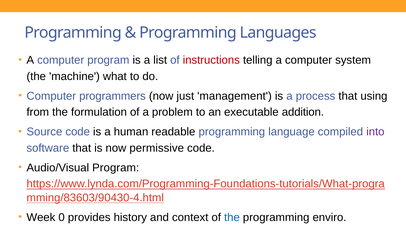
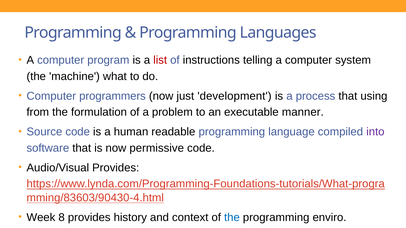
list colour: black -> red (160, 60)
instructions colour: red -> black (211, 60)
management: management -> development (234, 96)
addition: addition -> manner (303, 112)
Audio/Visual Program: Program -> Provides (116, 168)
0: 0 -> 8 (62, 218)
